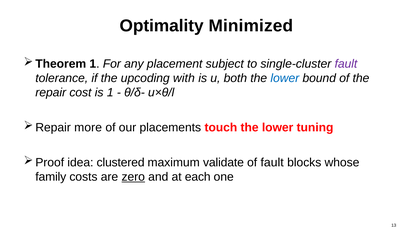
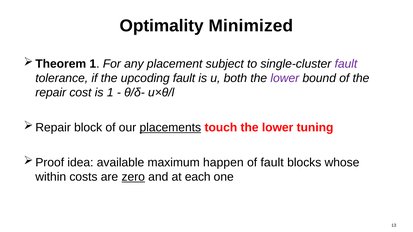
upcoding with: with -> fault (184, 78)
lower colour: blue -> purple (285, 78)
more: more -> block (88, 128)
placements underline: none -> present (170, 128)
clustered: clustered -> available (121, 163)
validate: validate -> happen (223, 163)
family: family -> within (51, 177)
